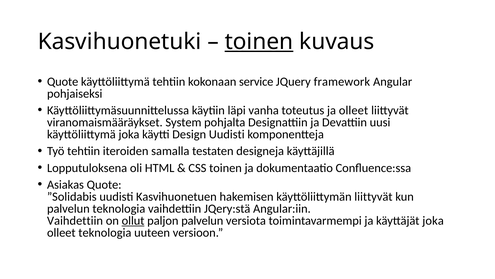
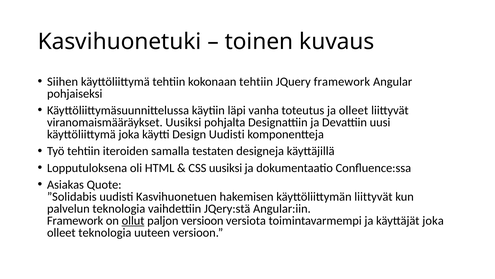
toinen underline: present -> none (259, 42)
Quote: Quote -> Siihen (63, 82)
kokonaan service: service -> tehtiin (256, 82)
viranomaismääräykset System: System -> Uusiksi (183, 122)
CSS toinen: toinen -> uusiksi (226, 168)
Vaihdettiin: Vaihdettiin -> Framework (75, 220)
paljon palvelun: palvelun -> versioon (202, 220)
